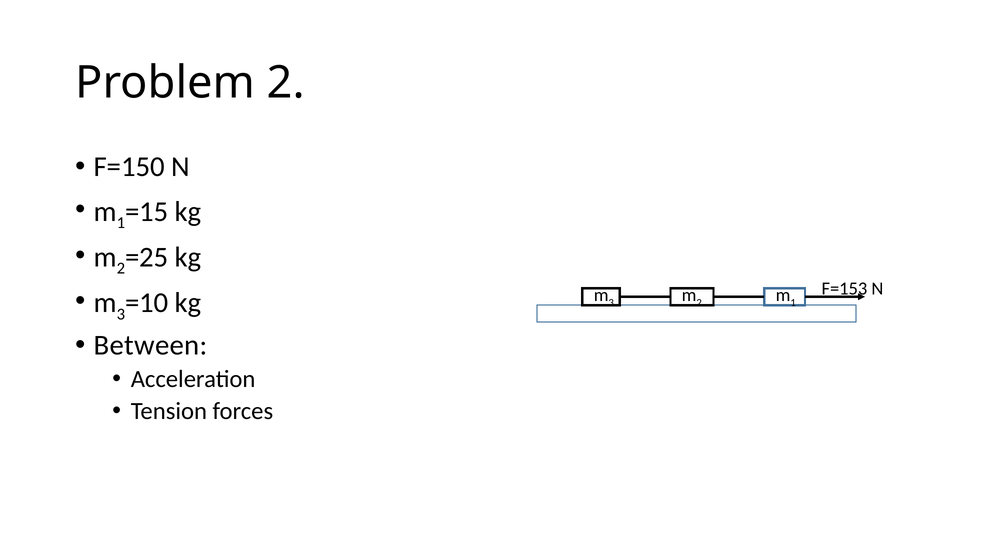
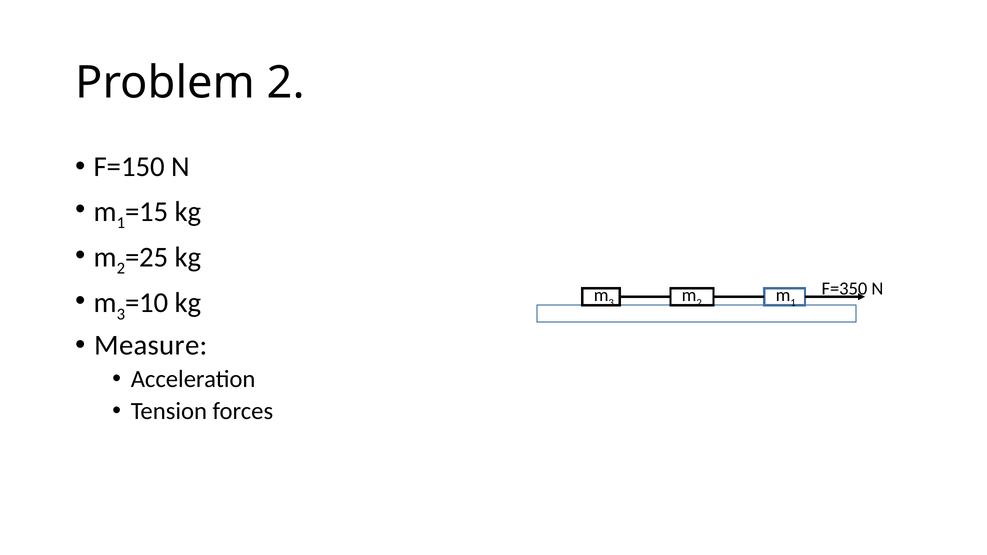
F=153: F=153 -> F=350 (844, 289)
Between: Between -> Measure (151, 345)
